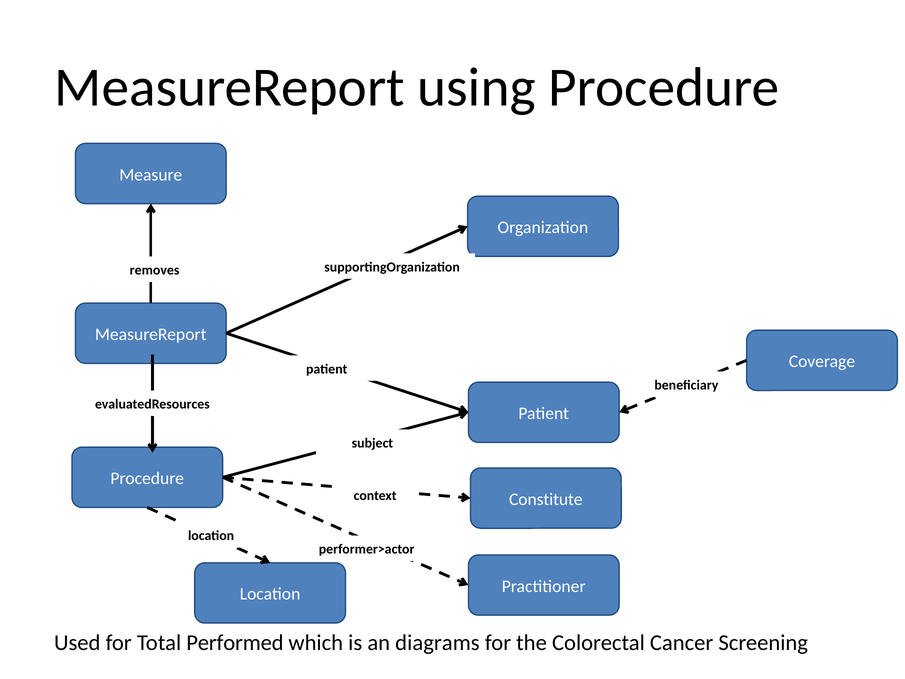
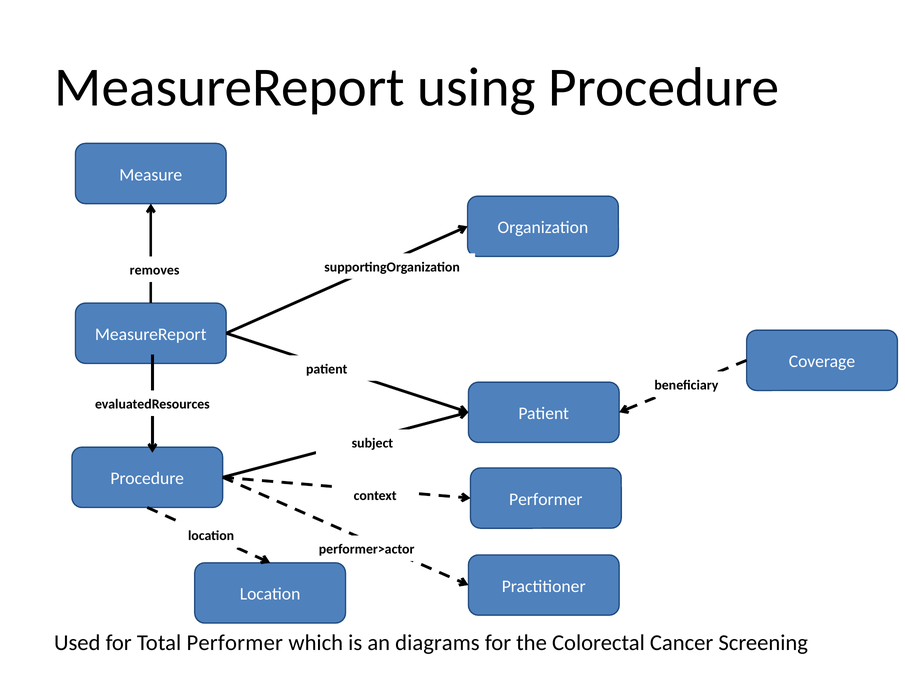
Constitute: Constitute -> Performer (546, 499)
Total Performed: Performed -> Performer (235, 642)
